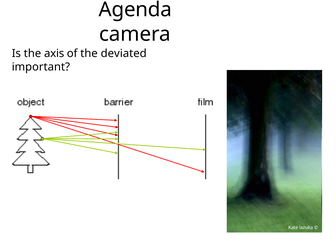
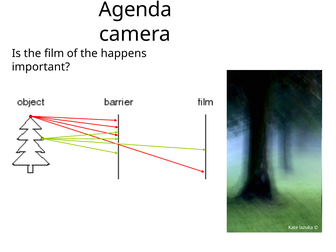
axis: axis -> film (54, 54)
deviated: deviated -> happens (124, 54)
